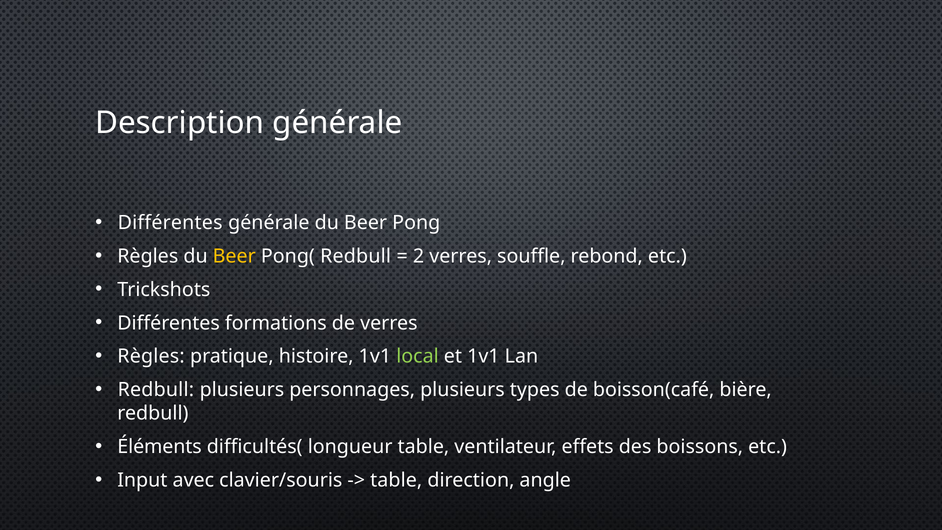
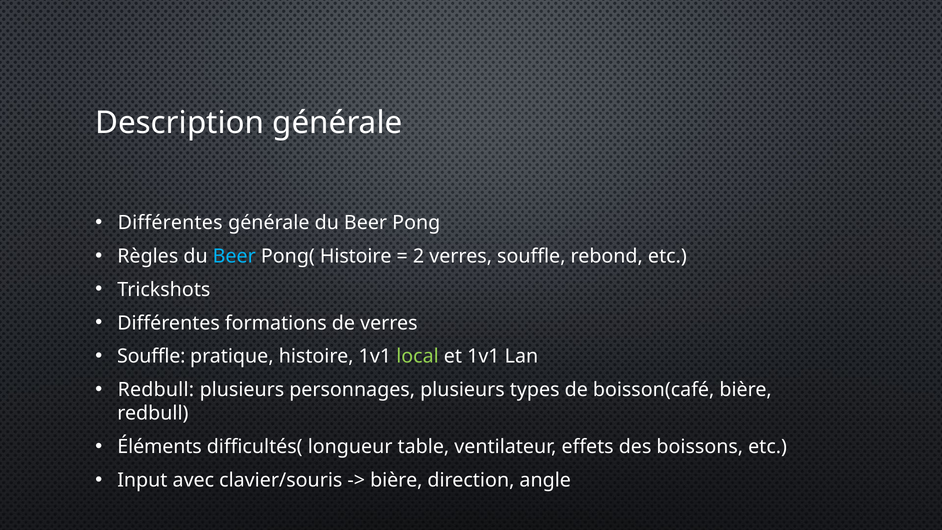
Beer colour: yellow -> light blue (234, 256)
Pong( Redbull: Redbull -> Histoire (356, 256)
Règles: Règles -> Souffle (151, 356)
table: table -> bière (396, 480)
